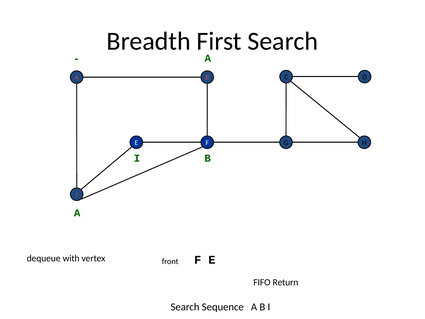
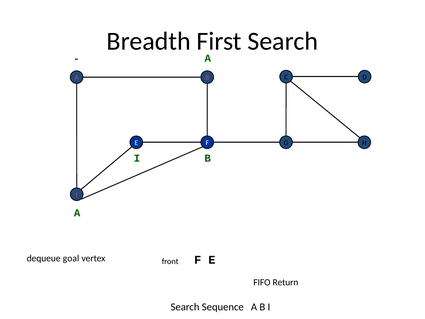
with: with -> goal (71, 258)
